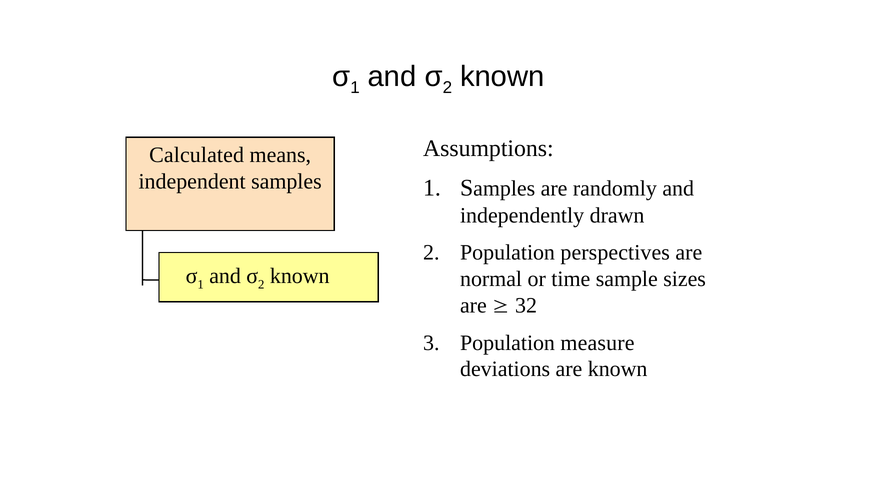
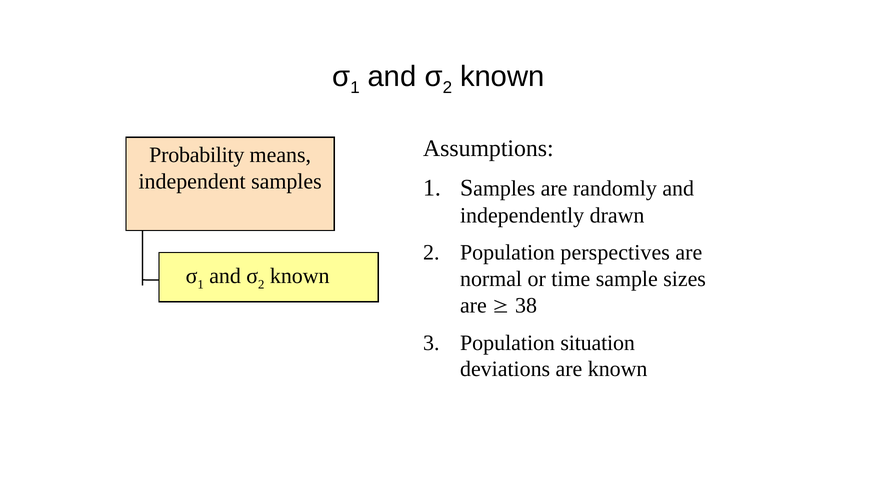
Calculated: Calculated -> Probability (197, 155)
32: 32 -> 38 (526, 305)
measure: measure -> situation (598, 342)
